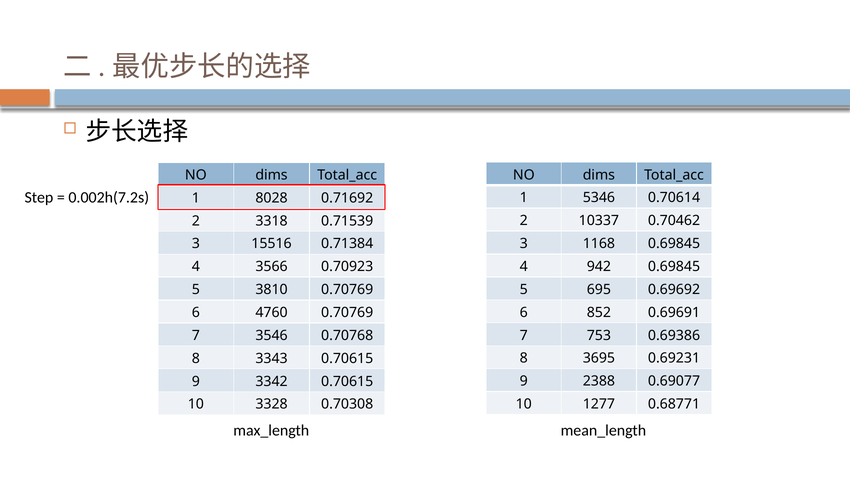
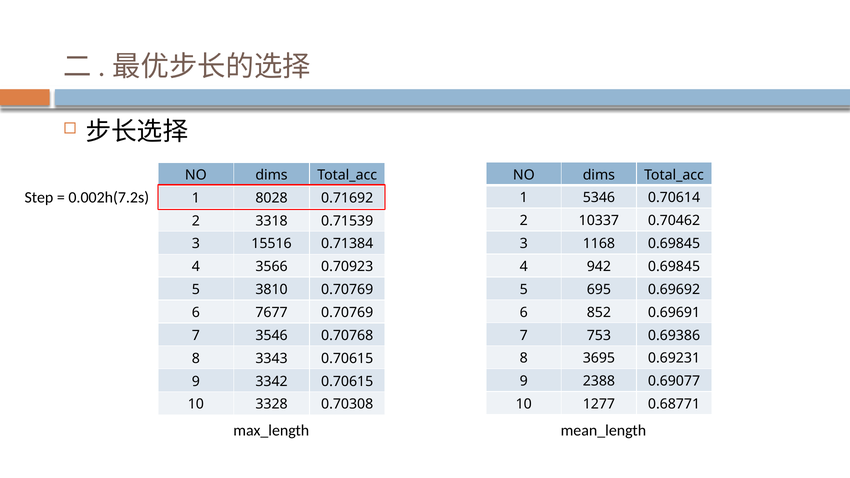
4760: 4760 -> 7677 (272, 313)
